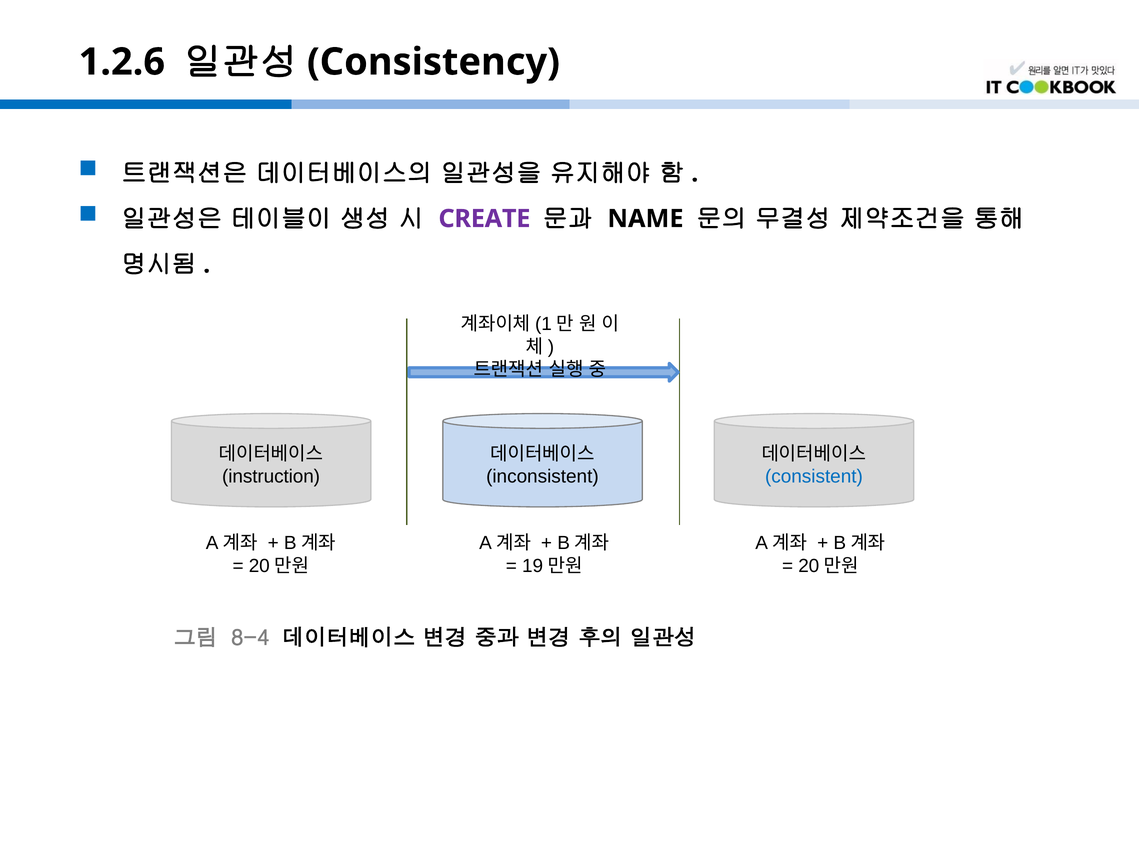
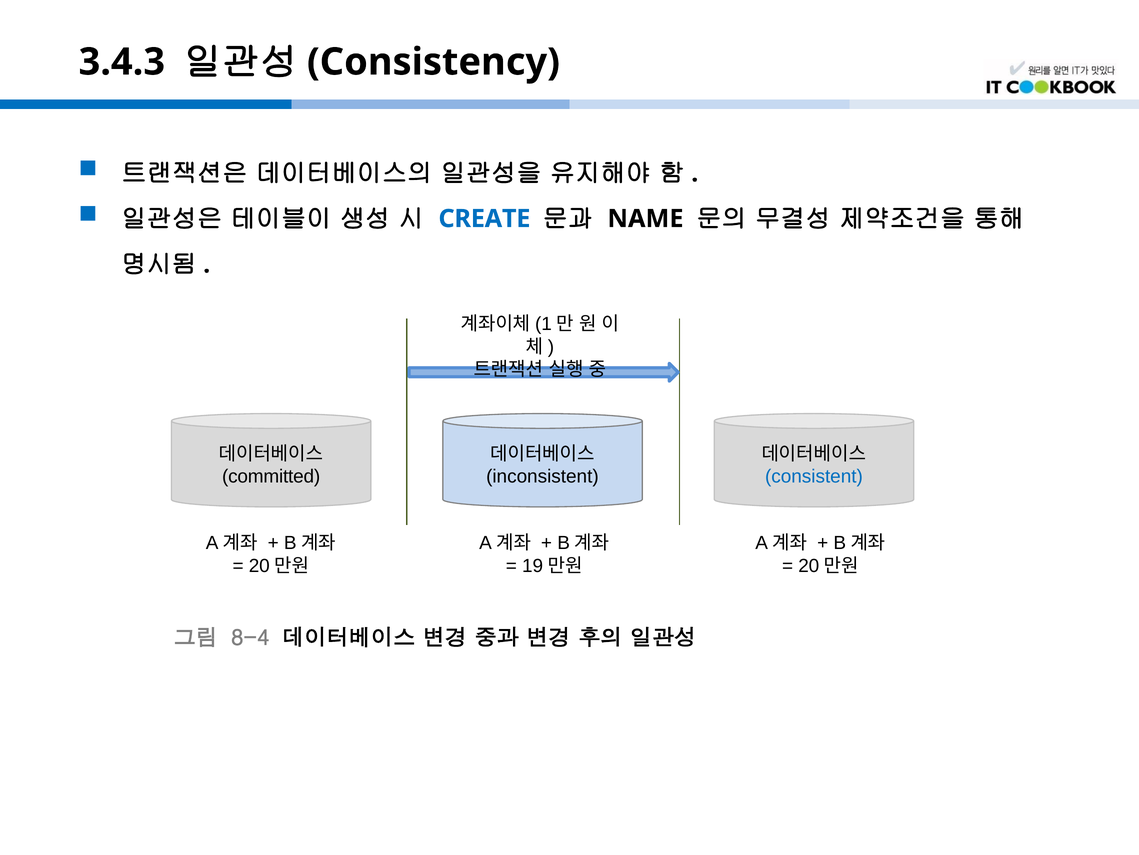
1.2.6: 1.2.6 -> 3.4.3 (122, 62)
CREATE colour: purple -> blue (484, 219)
instruction: instruction -> committed (271, 476)
